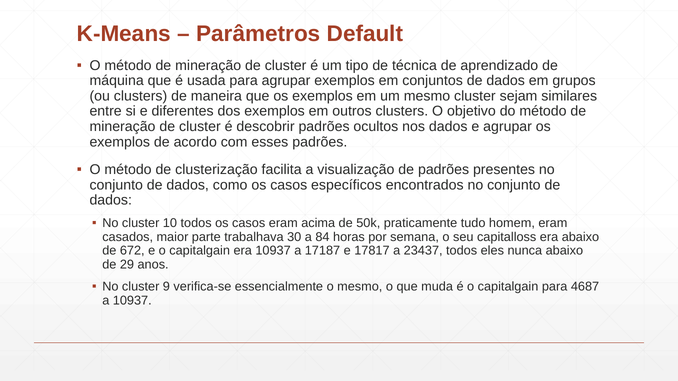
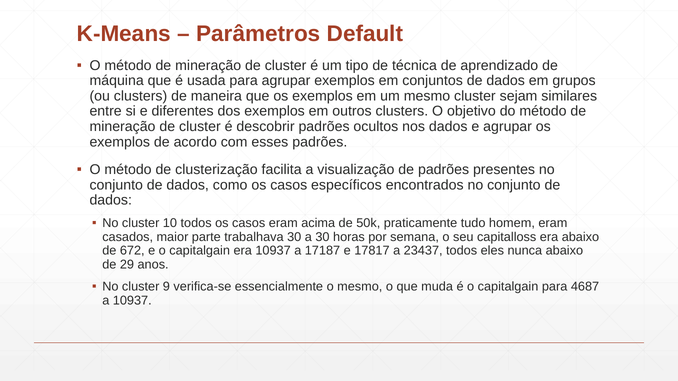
a 84: 84 -> 30 (322, 237)
